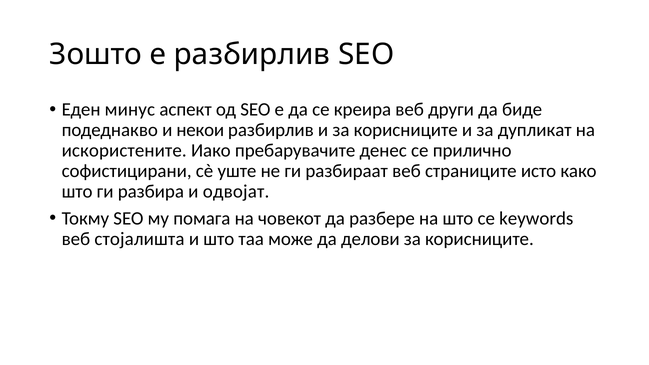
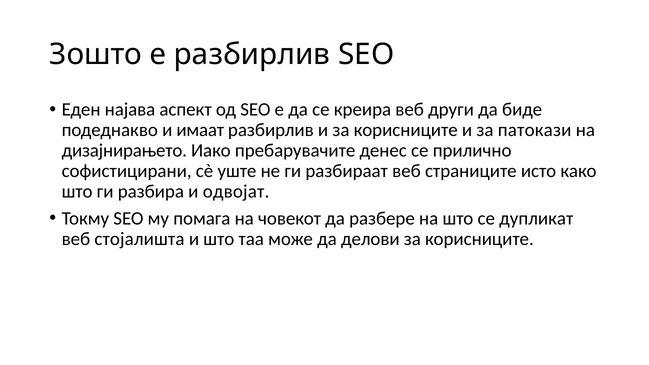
минус: минус -> најава (130, 110)
некои: некои -> имаат (200, 130)
дупликат: дупликат -> патокази (535, 130)
искористените: искористените -> дизајнирањето (124, 151)
keywords: keywords -> дупликат (536, 218)
